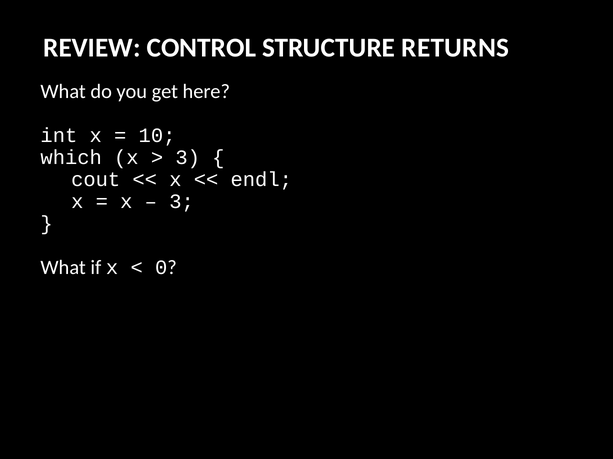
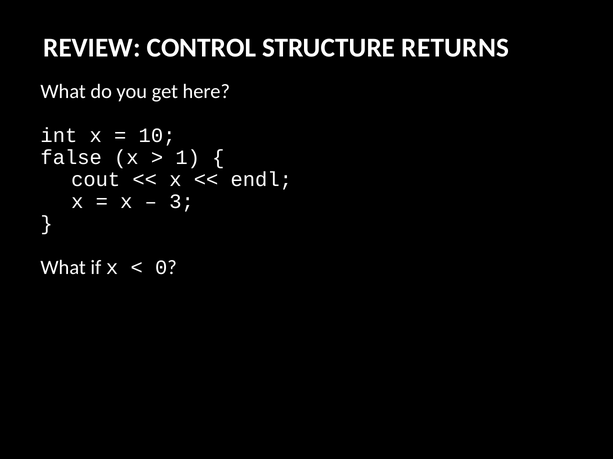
which: which -> false (71, 158)
3: 3 -> 1 (188, 158)
